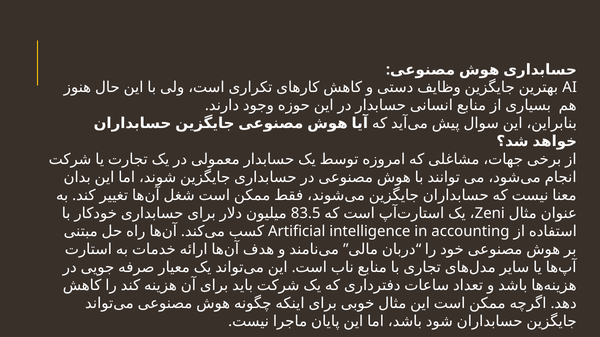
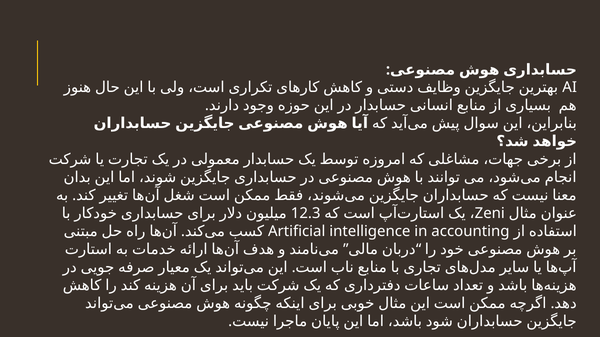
83.5: 83.5 -> 12.3 (306, 214)
